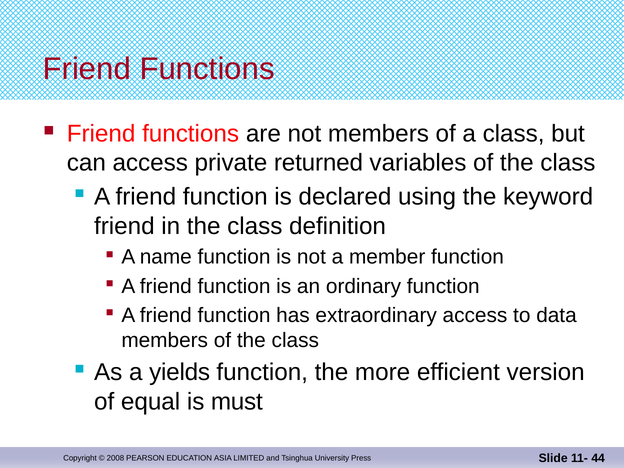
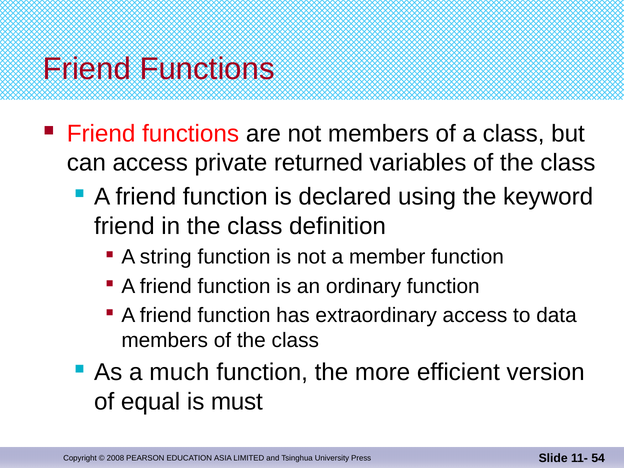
name: name -> string (166, 257)
yields: yields -> much (179, 372)
44: 44 -> 54 (598, 458)
